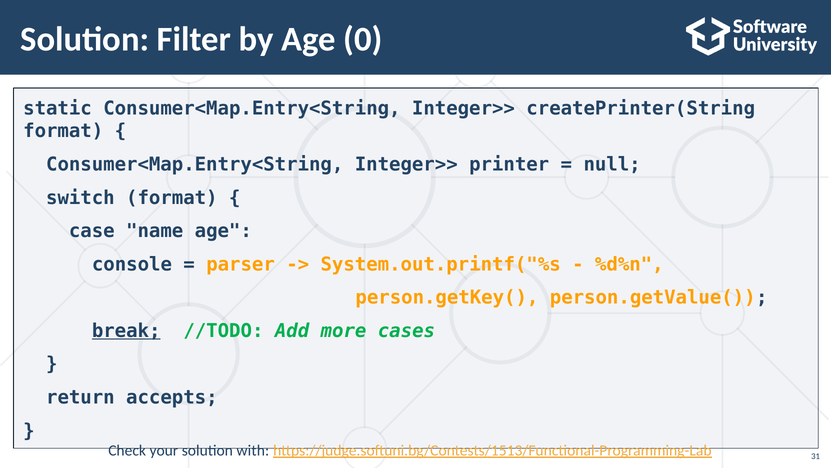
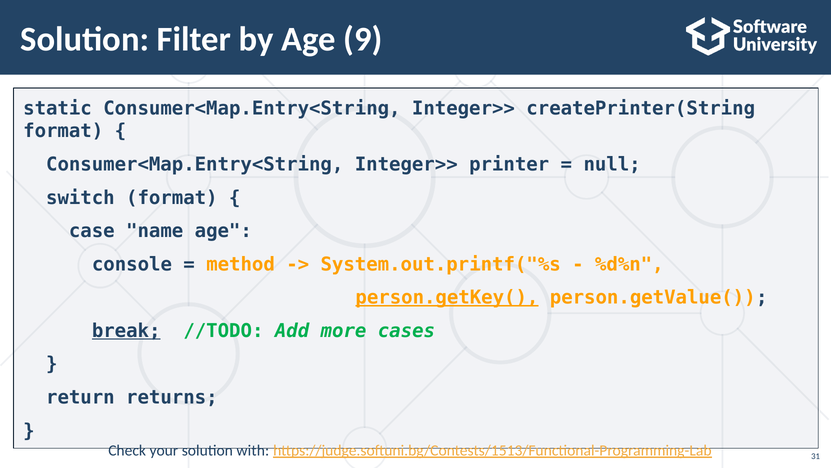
0: 0 -> 9 (363, 39)
parser: parser -> method (241, 264)
person.getKey( underline: none -> present (447, 297)
accepts: accepts -> returns (172, 397)
